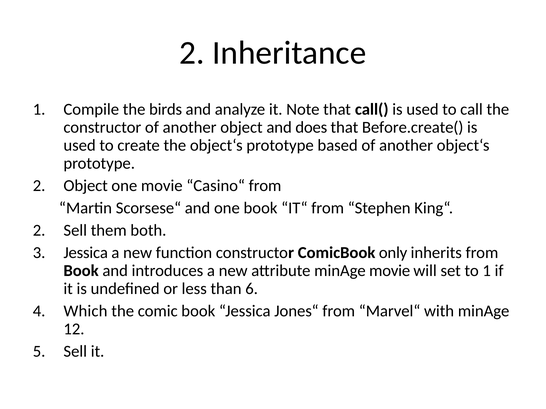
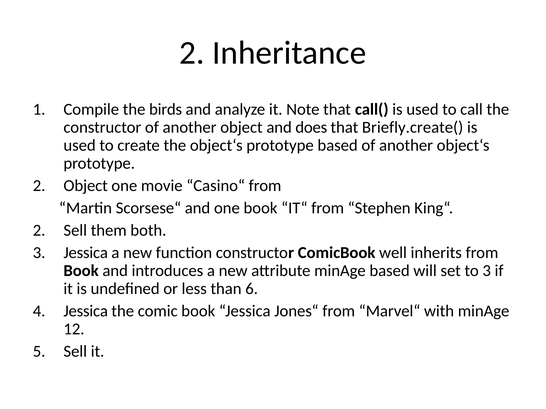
Before.create(: Before.create( -> Briefly.create( (413, 127)
only: only -> well (393, 253)
minAge movie: movie -> based (390, 271)
to 1: 1 -> 3 (487, 271)
Which: Which -> Jessica (86, 311)
